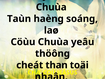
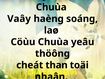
Taùn: Taùn -> Vaây (19, 19)
